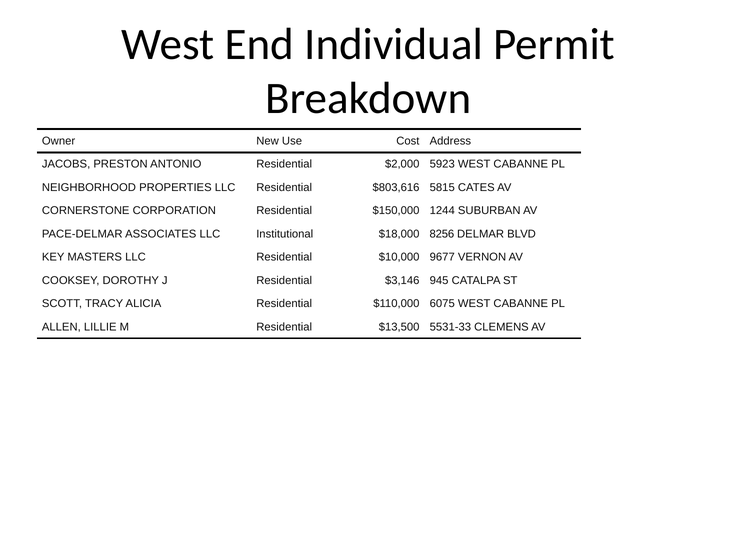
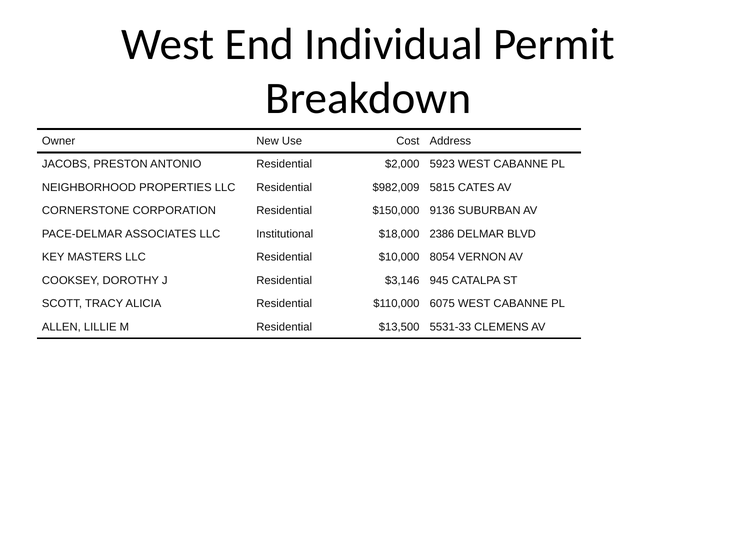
$803,616: $803,616 -> $982,009 (396, 187)
1244: 1244 -> 9136 (442, 211)
8256: 8256 -> 2386 (442, 234)
9677: 9677 -> 8054 (442, 257)
